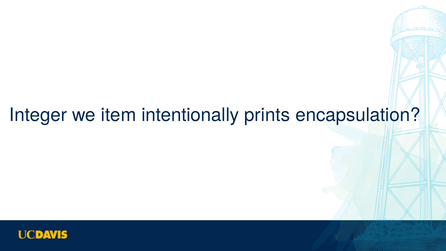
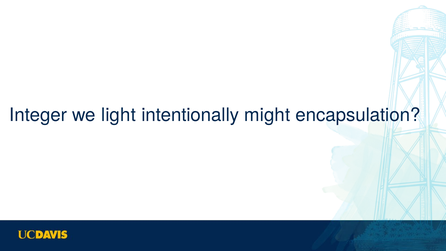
item: item -> light (118, 115)
prints: prints -> might (267, 115)
